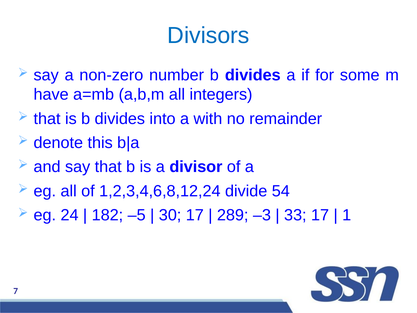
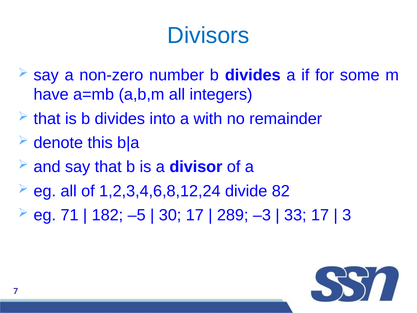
54: 54 -> 82 (281, 191)
24: 24 -> 71 (70, 215)
1: 1 -> 3 (347, 215)
